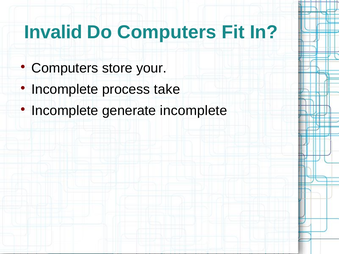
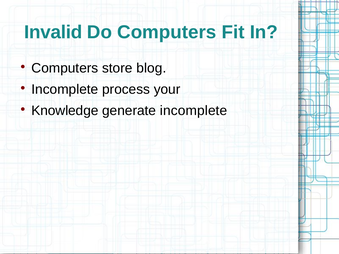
your: your -> blog (151, 68)
take: take -> your (167, 89)
Incomplete: Incomplete -> Knowledge (65, 111)
